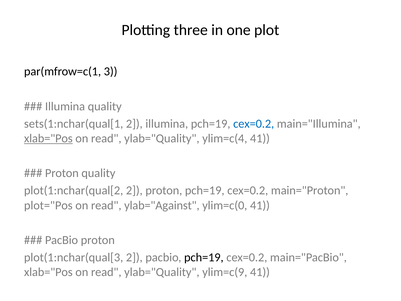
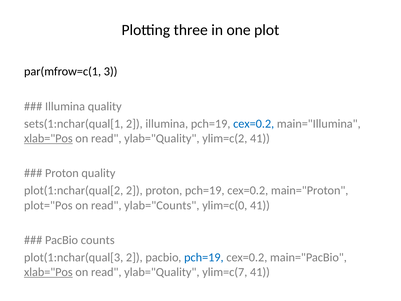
ylim=c(4: ylim=c(4 -> ylim=c(2 (225, 138)
ylab="Against: ylab="Against -> ylab="Counts (162, 205)
PacBio proton: proton -> counts (98, 240)
pch=19 colour: black -> blue (204, 257)
xlab="Pos underline: none -> present (48, 272)
ylim=c(9: ylim=c(9 -> ylim=c(7 (225, 272)
